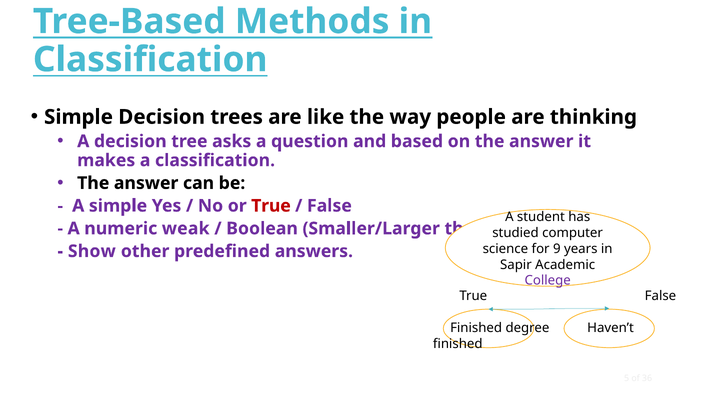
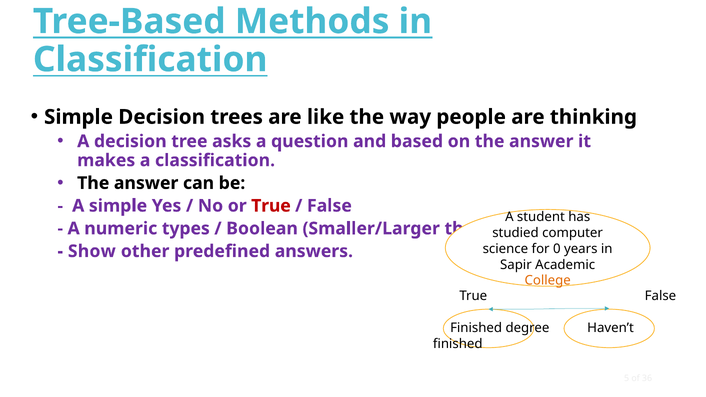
weak: weak -> types (186, 229)
9: 9 -> 0 (557, 249)
College colour: purple -> orange (548, 281)
